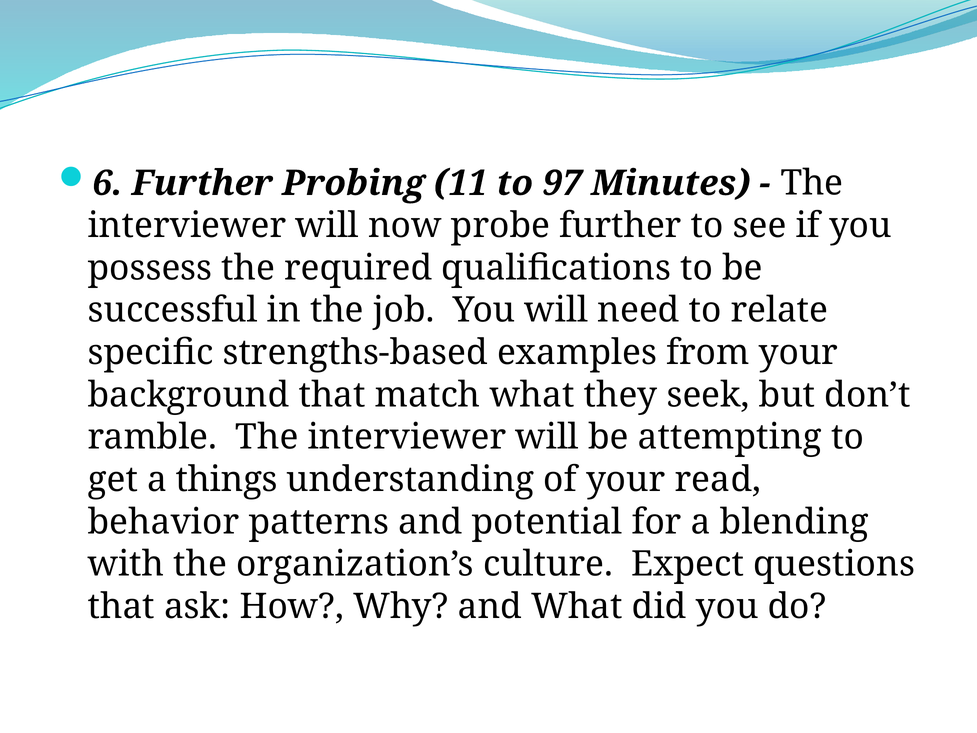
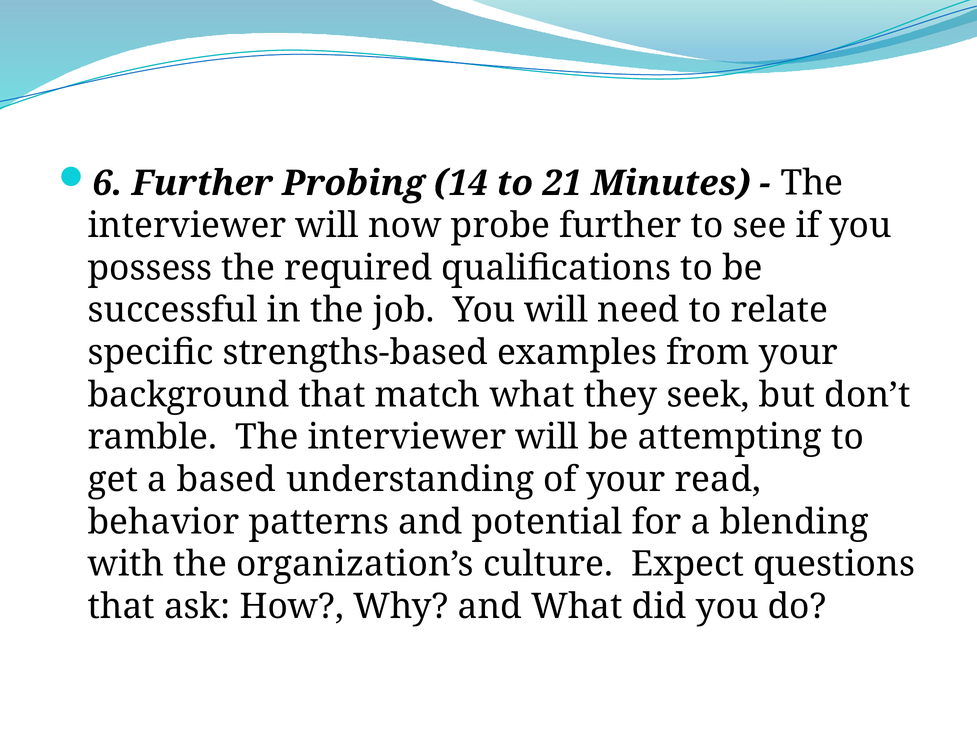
11: 11 -> 14 (461, 183)
97: 97 -> 21 (562, 183)
things: things -> based (226, 479)
